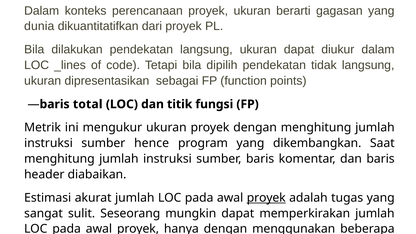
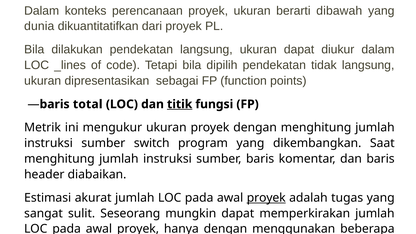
gagasan: gagasan -> dibawah (339, 11)
titik underline: none -> present (180, 104)
hence: hence -> switch (152, 143)
